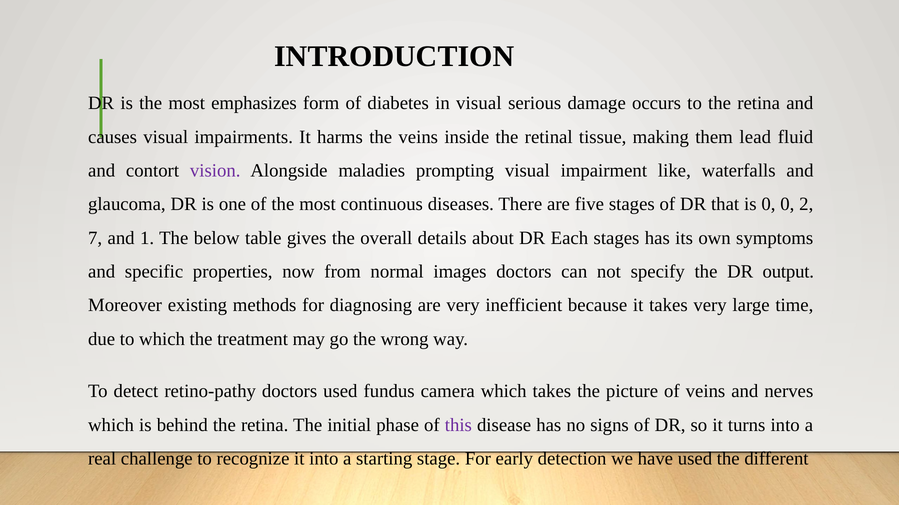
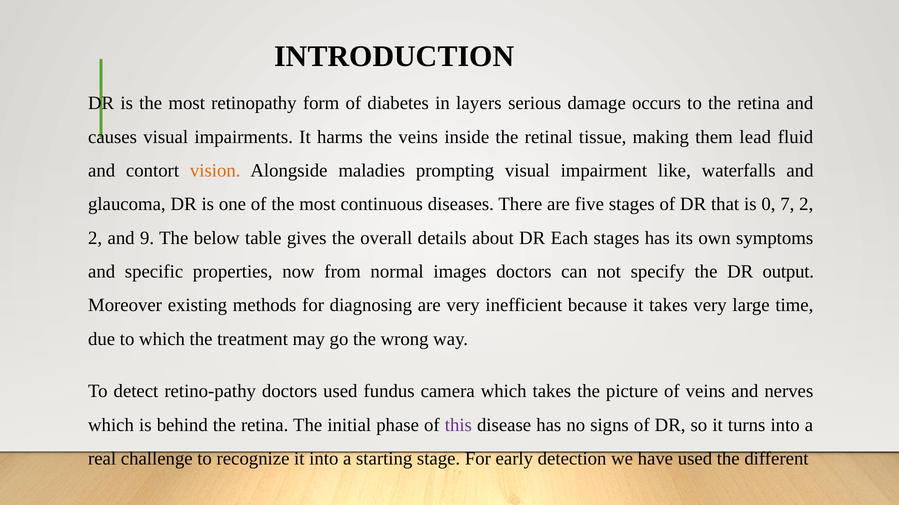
emphasizes: emphasizes -> retinopathy (254, 103)
in visual: visual -> layers (479, 103)
vision colour: purple -> orange (215, 171)
0 0: 0 -> 7 (787, 205)
7: 7 -> 2 (95, 238)
1: 1 -> 9 (147, 238)
